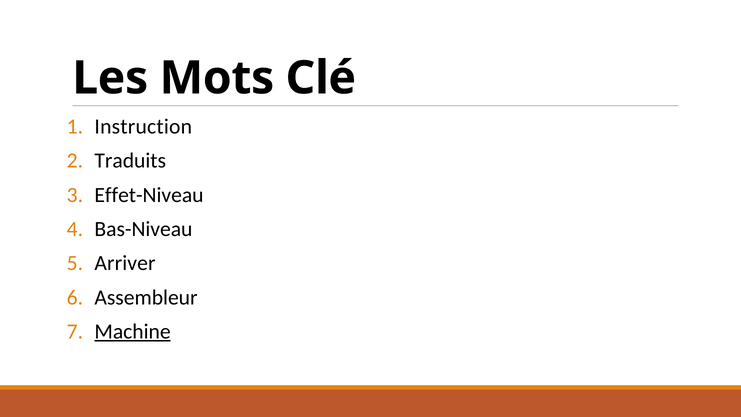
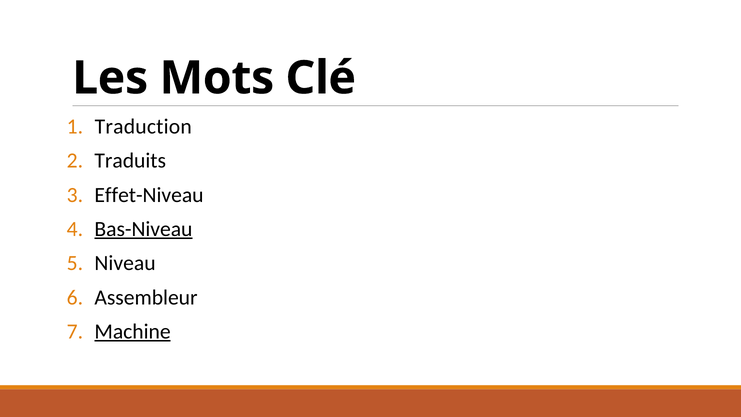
Instruction: Instruction -> Traduction (143, 127)
Bas-Niveau underline: none -> present (143, 229)
Arriver: Arriver -> Niveau (125, 263)
